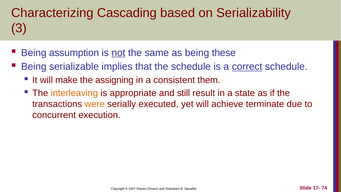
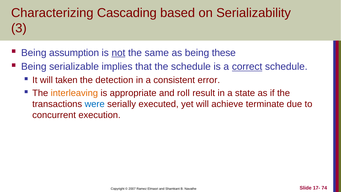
make: make -> taken (66, 80)
assigning: assigning -> detection (114, 80)
them: them -> error (209, 80)
still: still -> roll (183, 93)
were colour: orange -> blue (95, 104)
